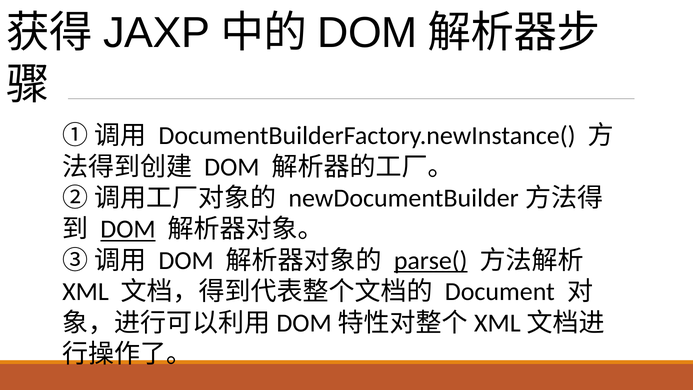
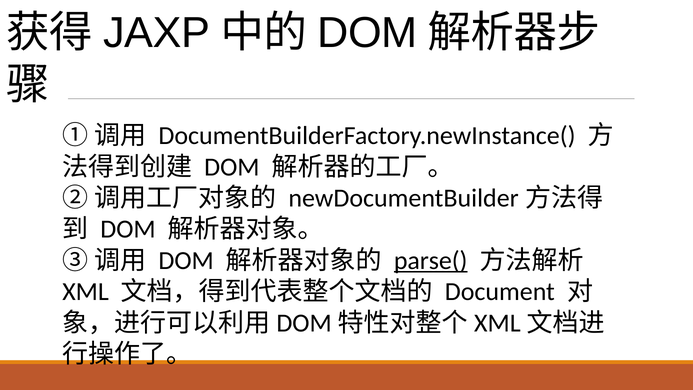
DOM underline: present -> none (128, 229)
